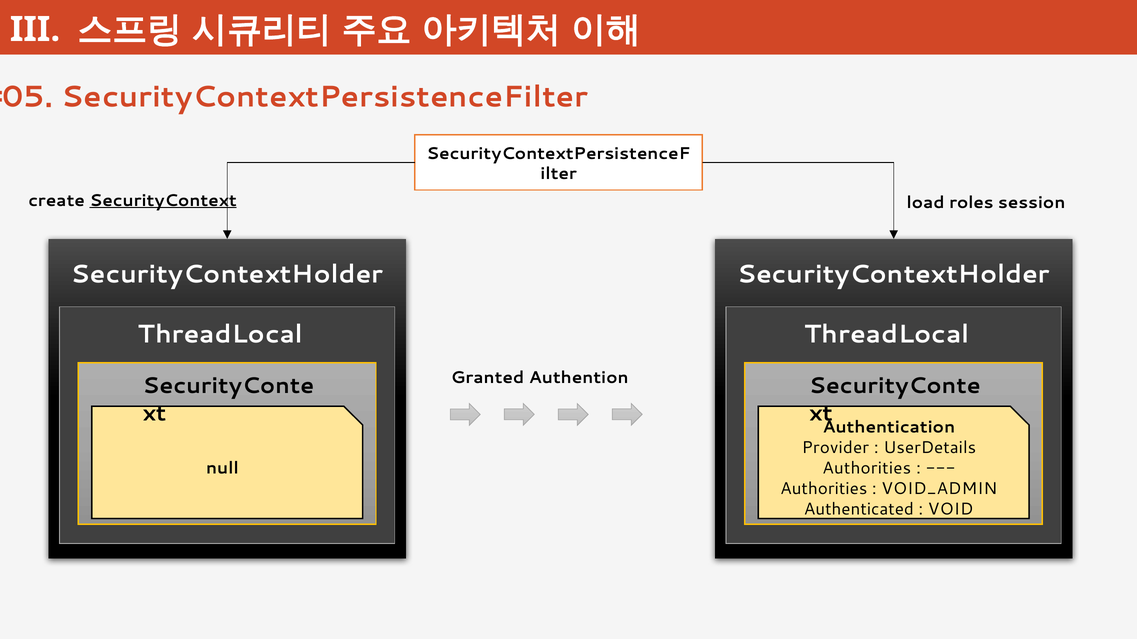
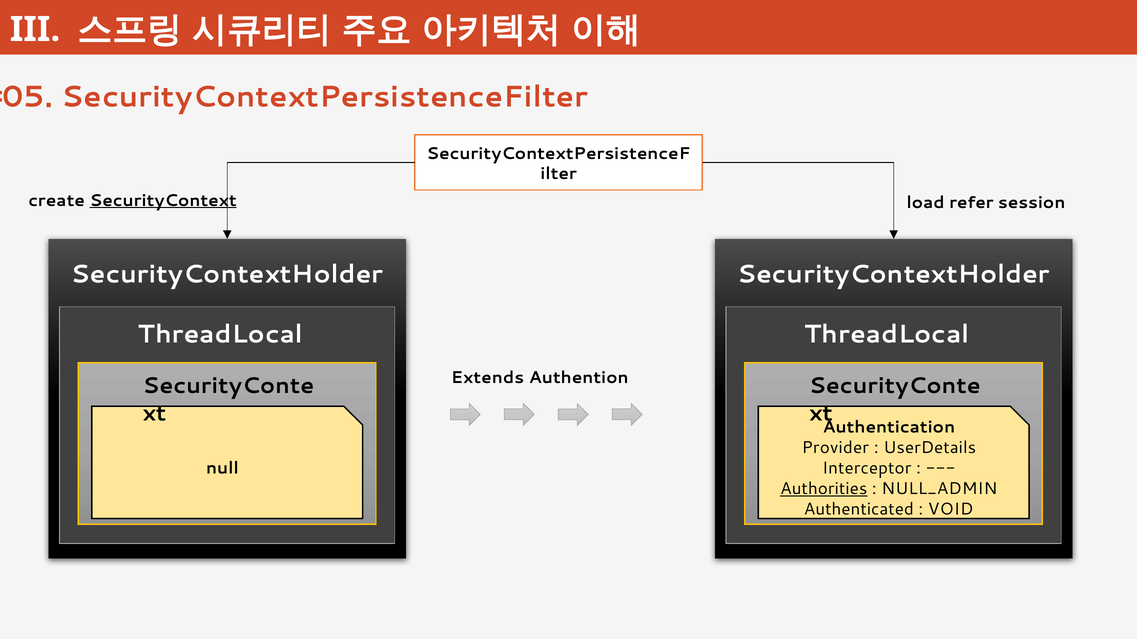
roles: roles -> refer (971, 203)
Granted: Granted -> Extends (488, 378)
Authorities: Authorities -> Interceptor (867, 469)
Authorities underline: none -> present (824, 489)
VOID_ADMIN: VOID_ADMIN -> NULL_ADMIN (939, 489)
